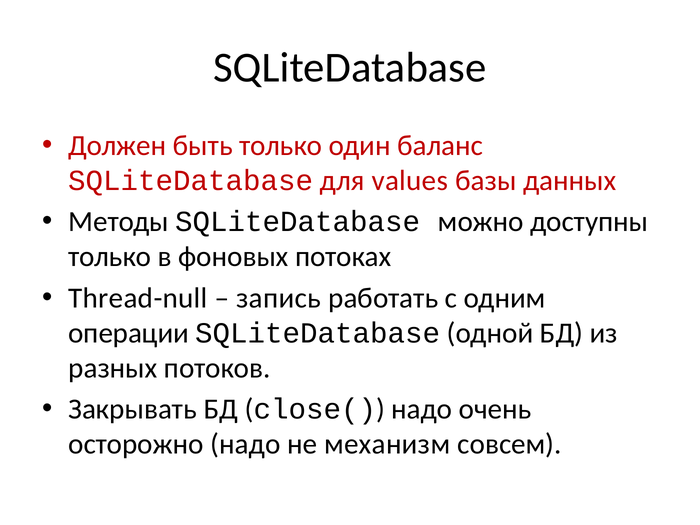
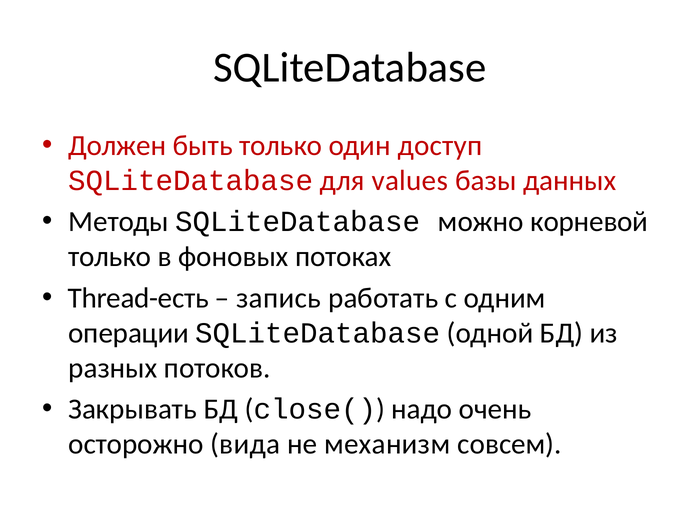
баланс: баланс -> доступ (440, 146)
доступны: доступны -> корневой (589, 222)
Thread-null: Thread-null -> Thread-есть (138, 298)
осторожно надо: надо -> вида (245, 444)
